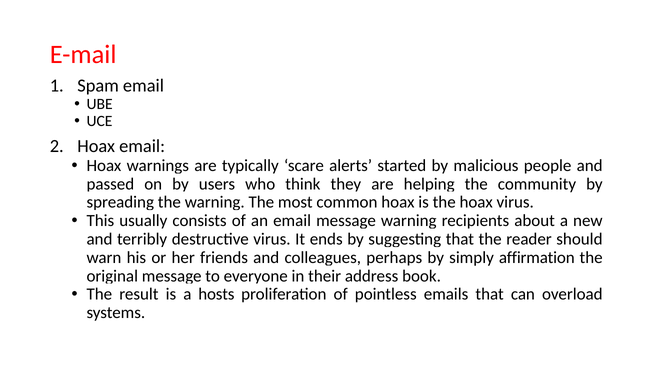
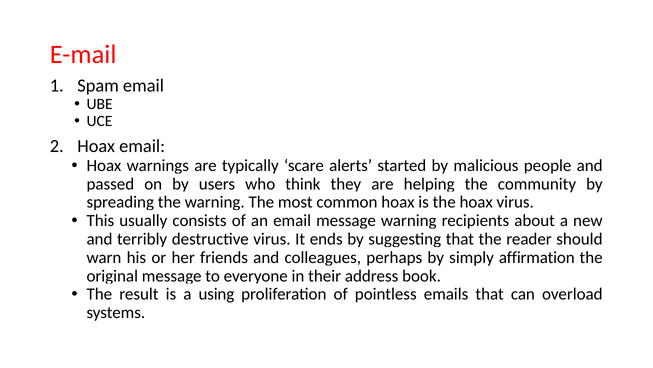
hosts: hosts -> using (216, 294)
